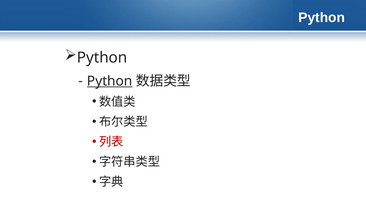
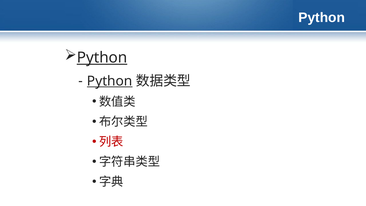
Python underline: none -> present (102, 58)
